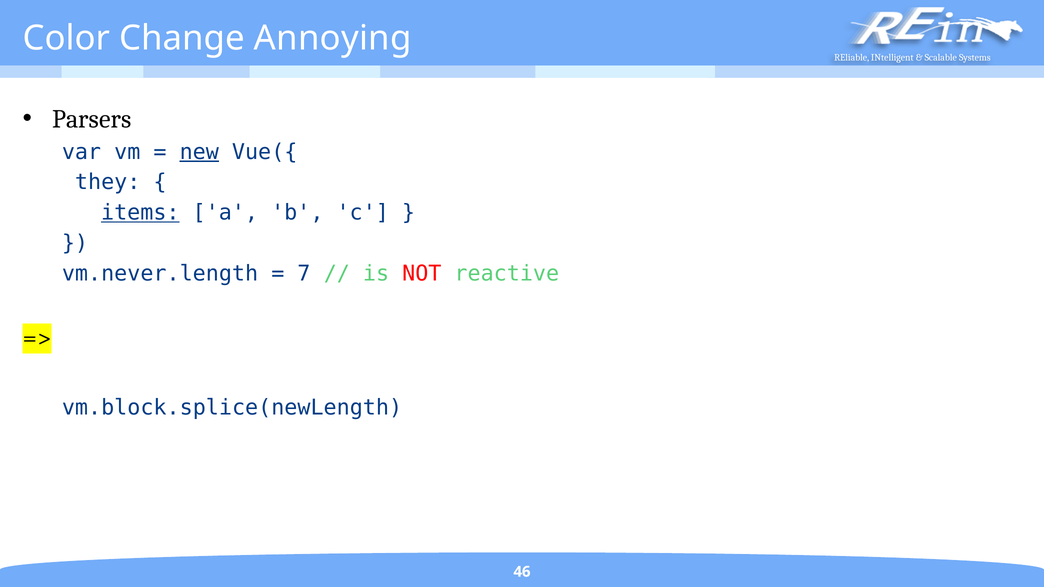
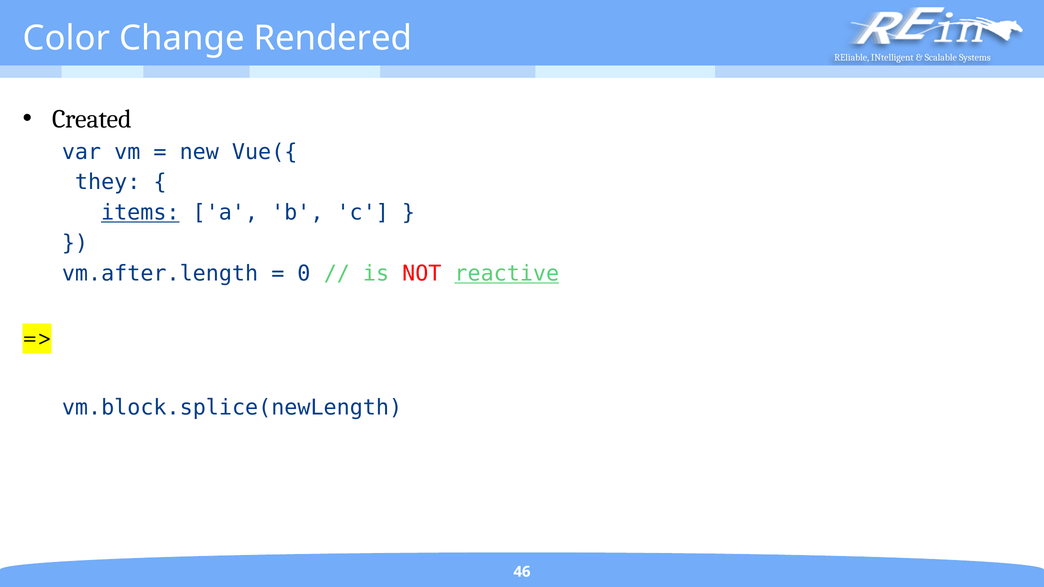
Annoying: Annoying -> Rendered (333, 38)
Parsers: Parsers -> Created (92, 119)
new underline: present -> none (199, 152)
vm.never.length: vm.never.length -> vm.after.length (160, 274)
7: 7 -> 0 (304, 274)
reactive underline: none -> present (507, 274)
